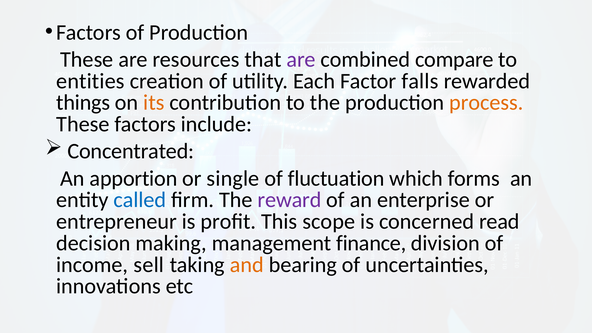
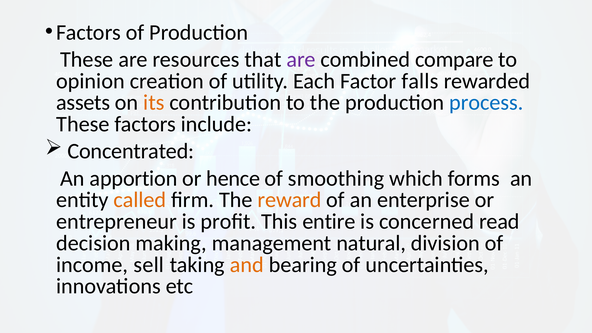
entities: entities -> opinion (90, 81)
things: things -> assets (83, 103)
process colour: orange -> blue (486, 103)
single: single -> hence (233, 178)
fluctuation: fluctuation -> smoothing (336, 178)
called colour: blue -> orange (140, 200)
reward colour: purple -> orange (290, 200)
scope: scope -> entire (329, 222)
finance: finance -> natural (371, 243)
